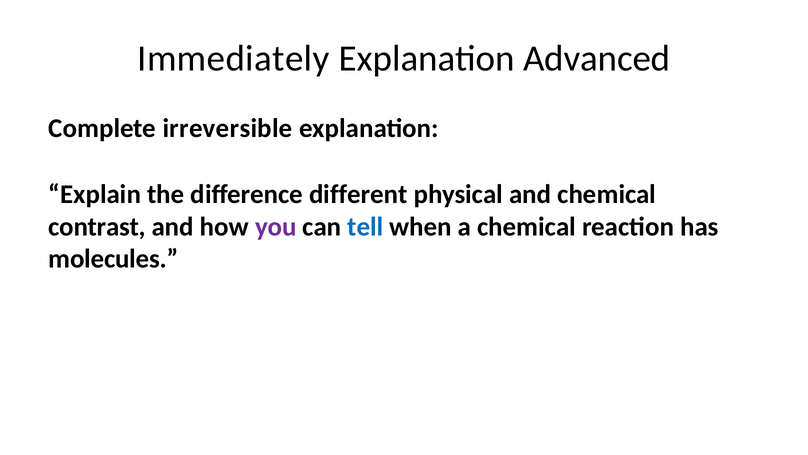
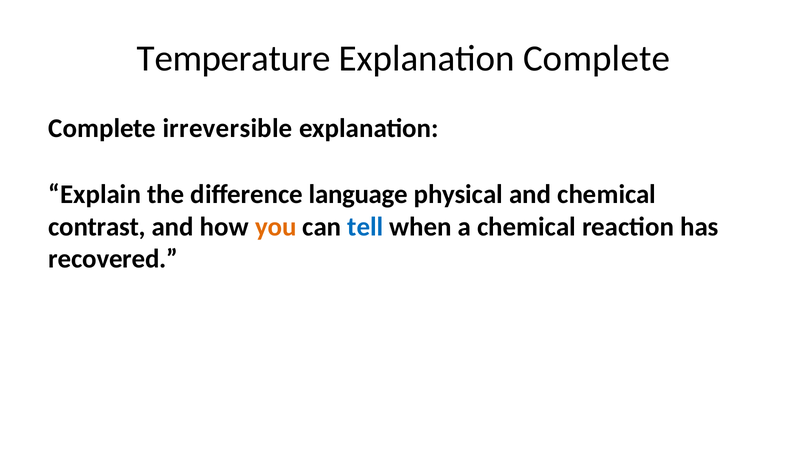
Immediately: Immediately -> Temperature (234, 59)
Explanation Advanced: Advanced -> Complete (597, 59)
different: different -> language (358, 194)
you colour: purple -> orange (276, 226)
molecules: molecules -> recovered (113, 259)
